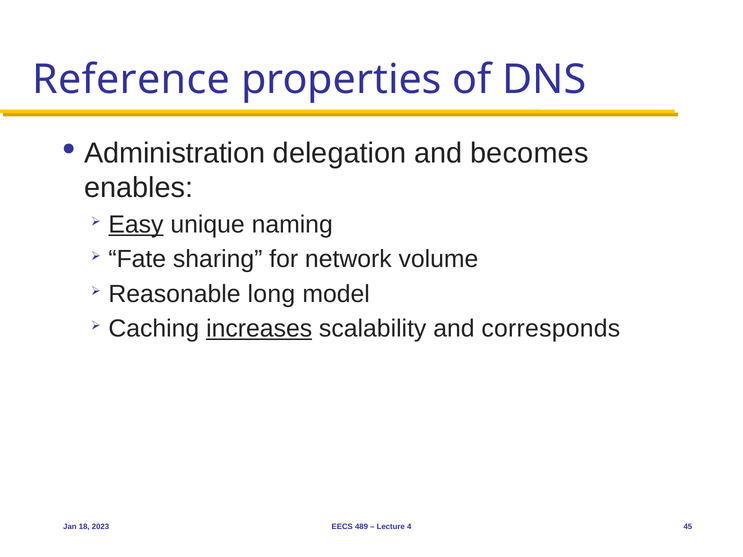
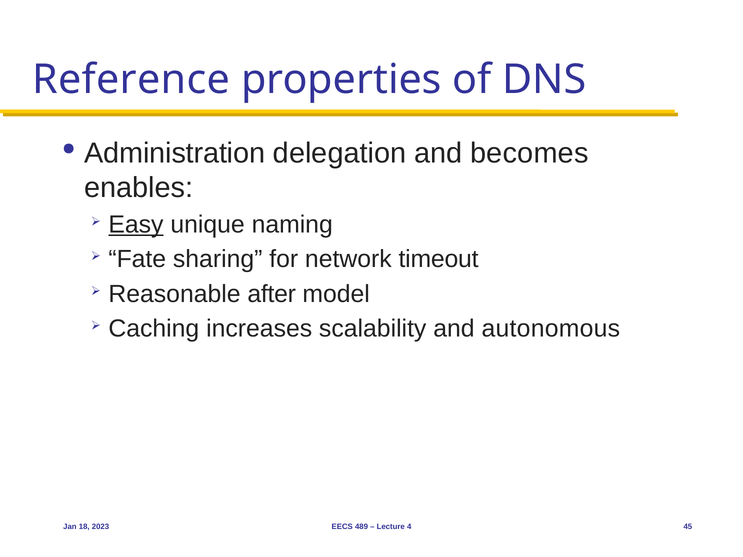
volume: volume -> timeout (439, 259)
long: long -> after (272, 294)
increases underline: present -> none (259, 329)
corresponds: corresponds -> autonomous (551, 329)
